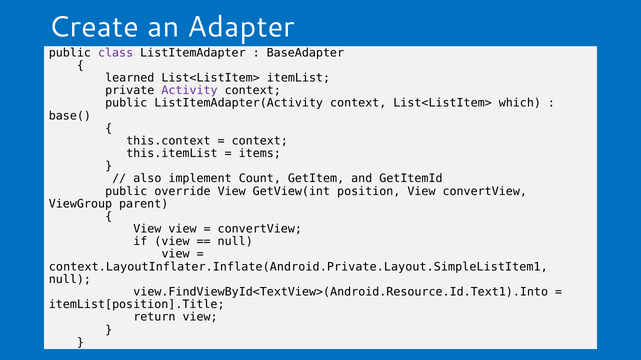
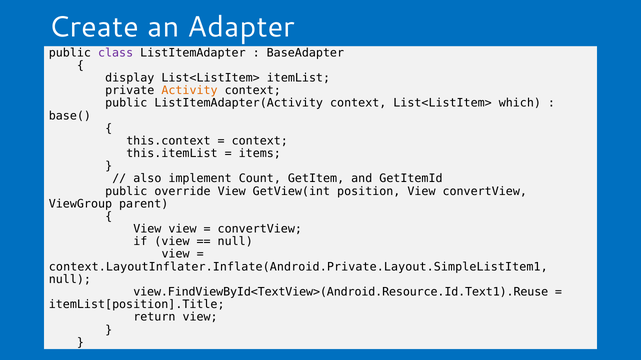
learned: learned -> display (130, 78)
Activity colour: purple -> orange (190, 91)
view.FindViewById<TextView>(Android.Resource.Id.Text1).Into: view.FindViewById<TextView>(Android.Resource.Id.Text1).Into -> view.FindViewById<TextView>(Android.Resource.Id.Text1).Reuse (341, 292)
